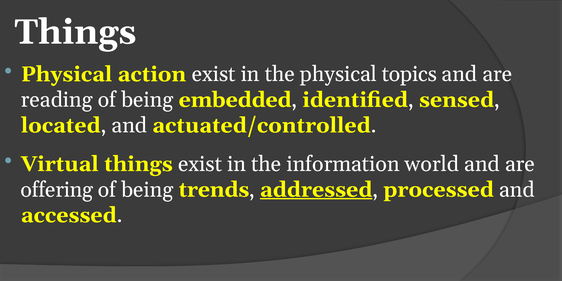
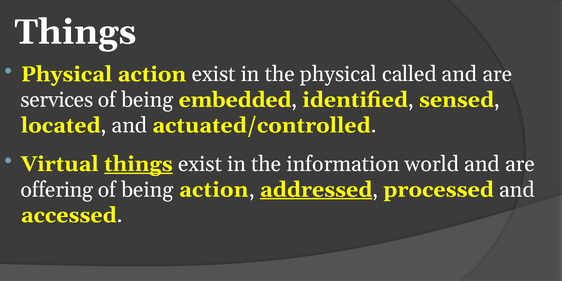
topics: topics -> called (409, 74)
reading: reading -> services (57, 100)
things underline: none -> present (138, 164)
being trends: trends -> action (214, 190)
